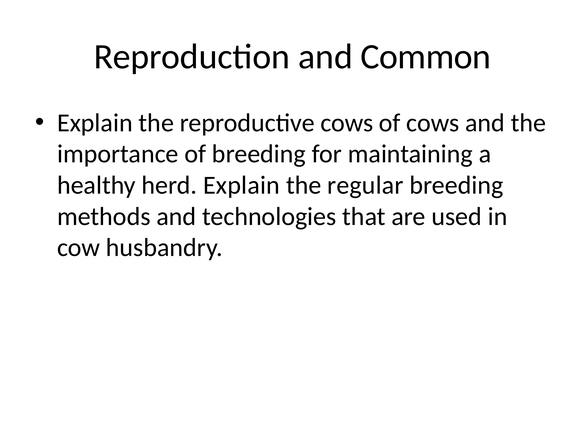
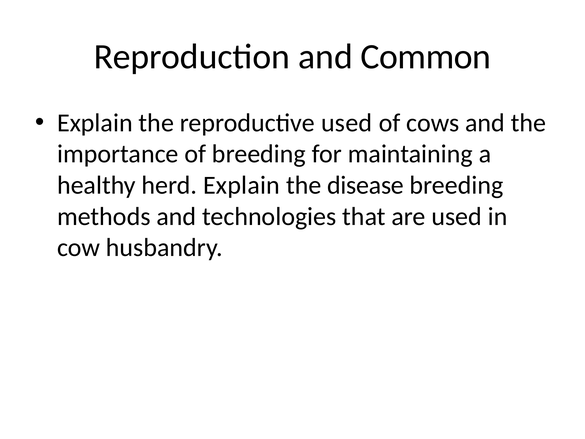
reproductive cows: cows -> used (347, 123)
regular: regular -> disease (366, 185)
